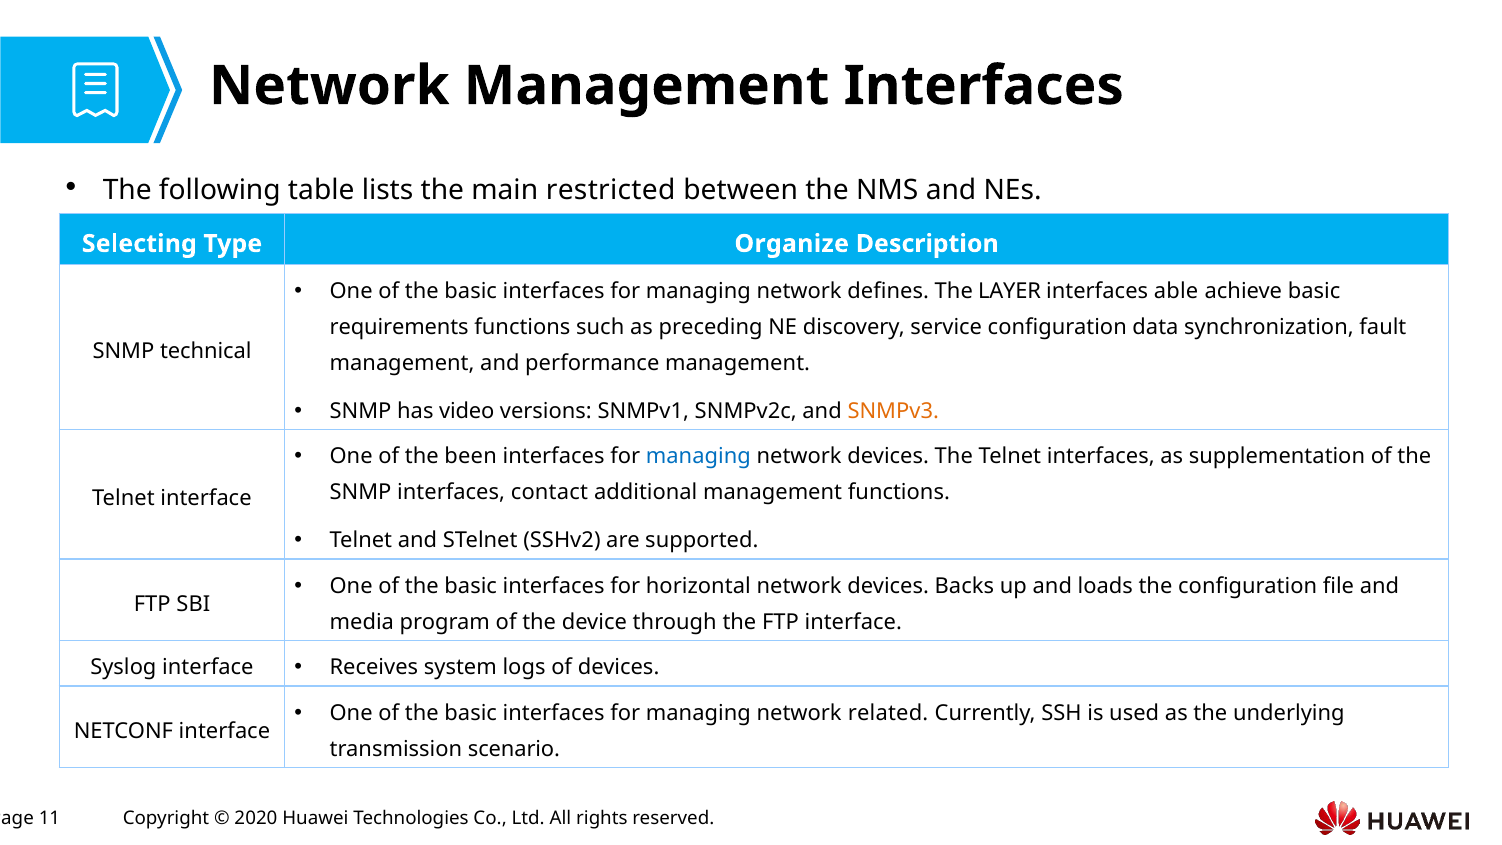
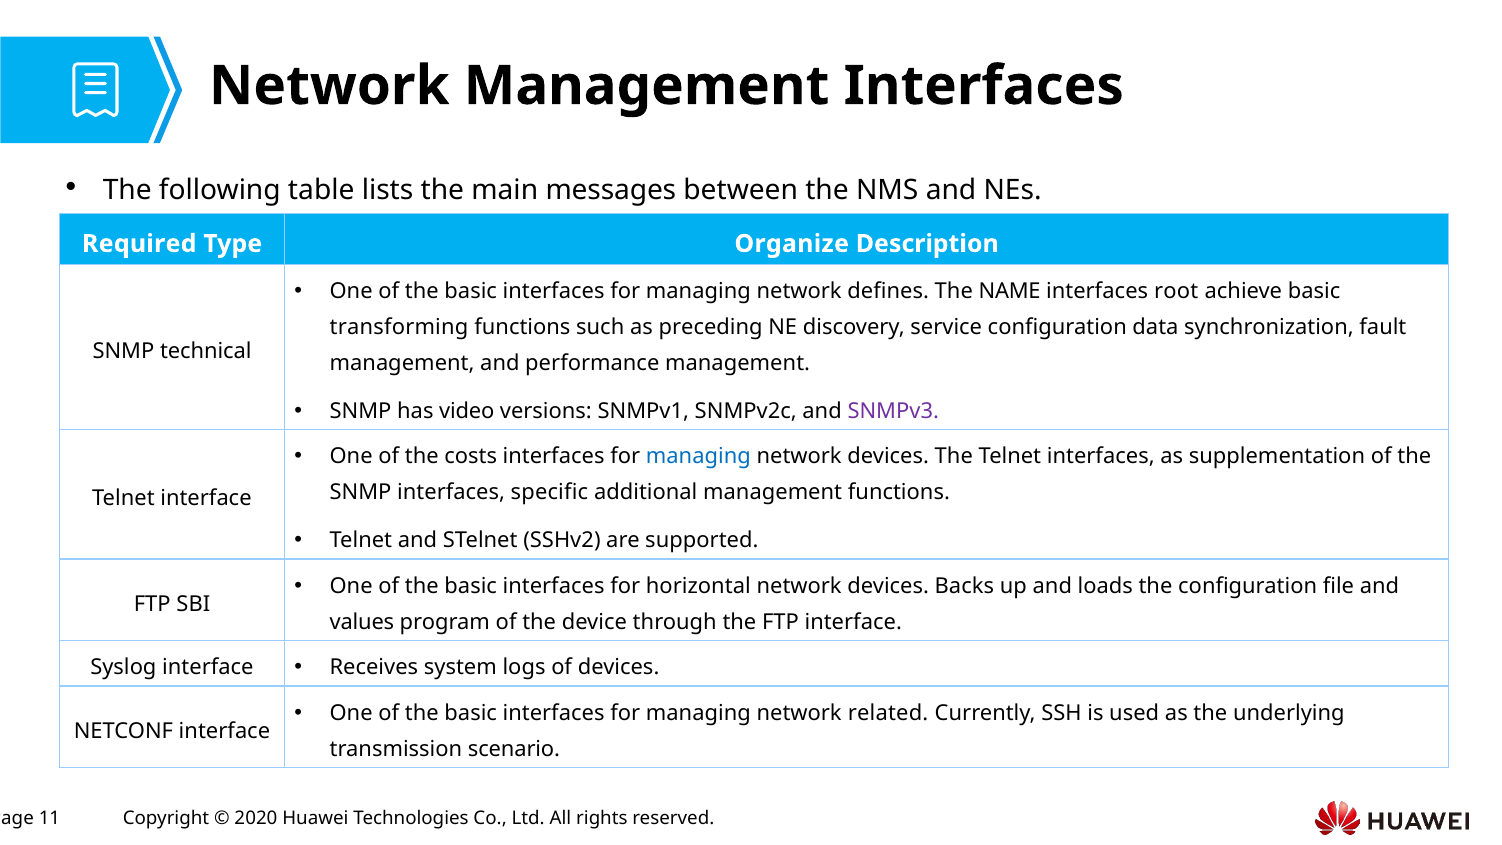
restricted: restricted -> messages (611, 190)
Selecting: Selecting -> Required (139, 244)
LAYER: LAYER -> NAME (1010, 291)
able: able -> root (1176, 291)
requirements: requirements -> transforming (399, 327)
SNMPv3 colour: orange -> purple (893, 411)
been: been -> costs (471, 457)
contact: contact -> specific (549, 492)
media: media -> values (362, 622)
